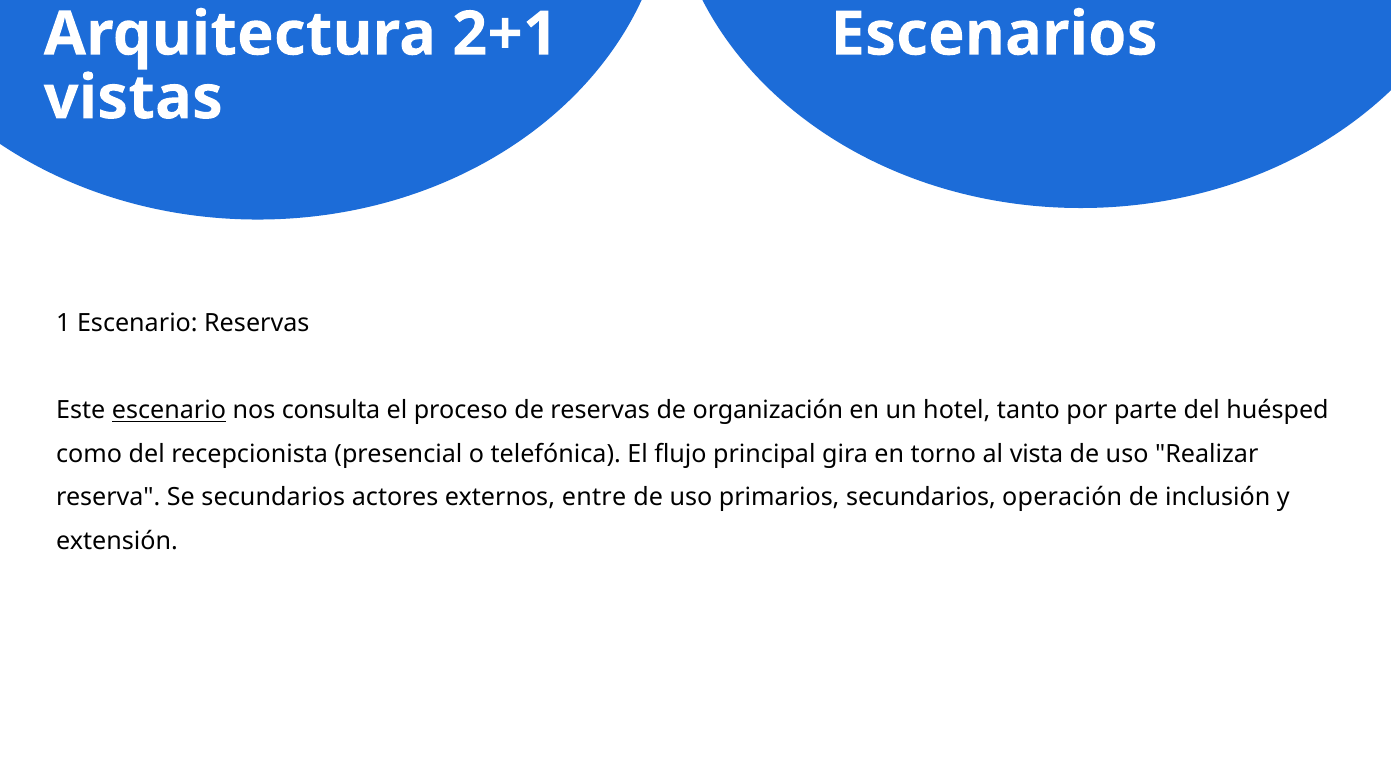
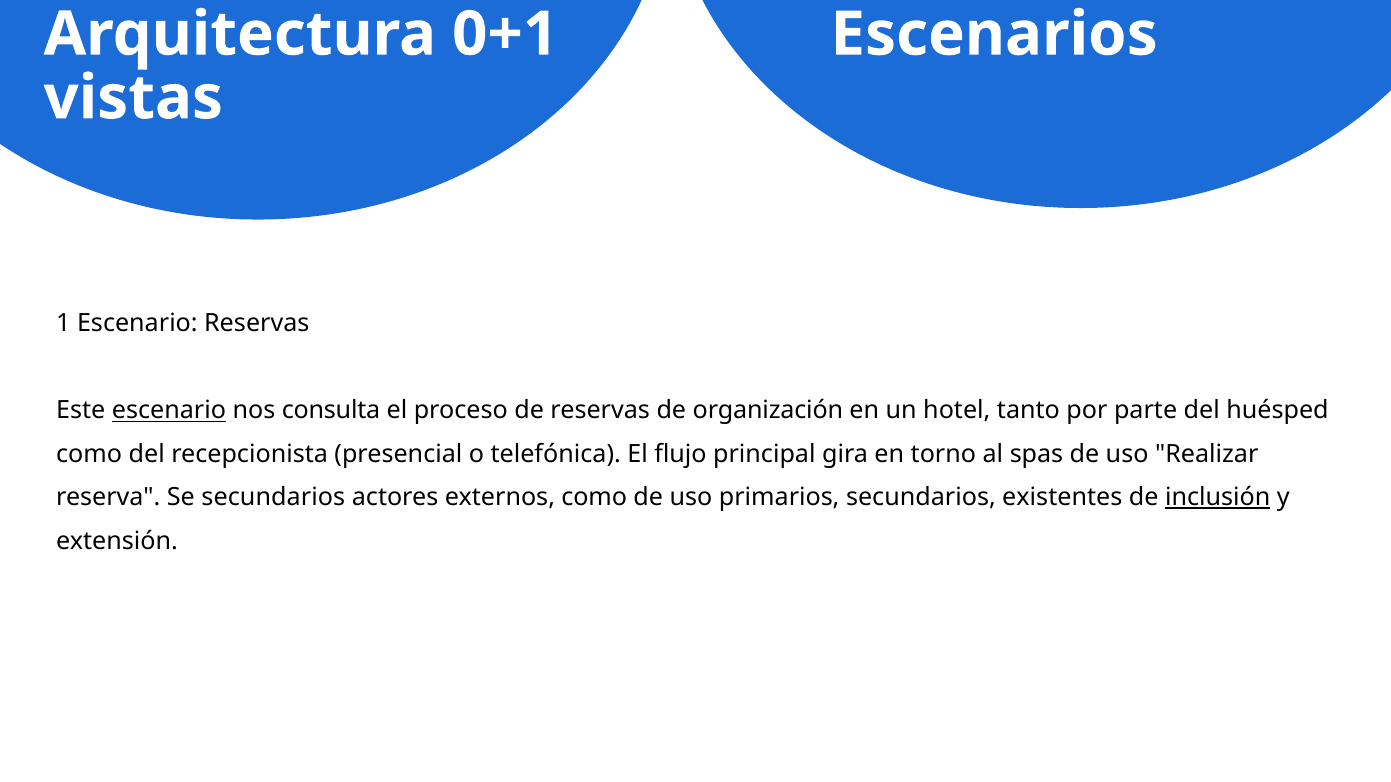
2+1: 2+1 -> 0+1 (505, 34)
vista: vista -> spas (1036, 454)
externos entre: entre -> como (594, 498)
operación: operación -> existentes (1062, 498)
inclusión underline: none -> present (1218, 498)
